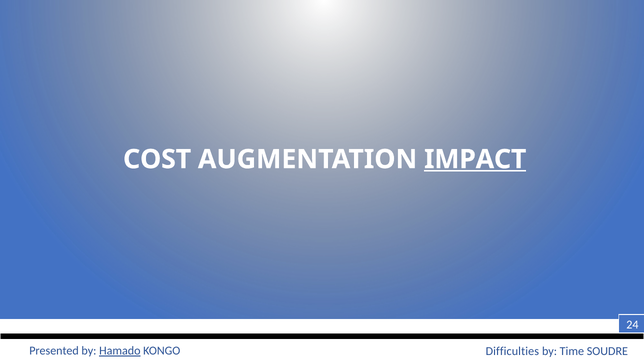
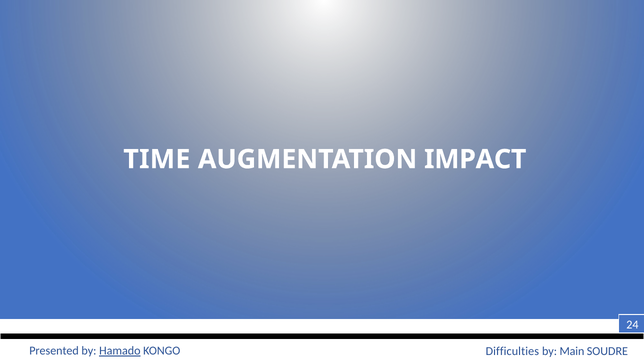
COST: COST -> TIME (157, 159)
IMPACT underline: present -> none (475, 159)
Time: Time -> Main (572, 351)
